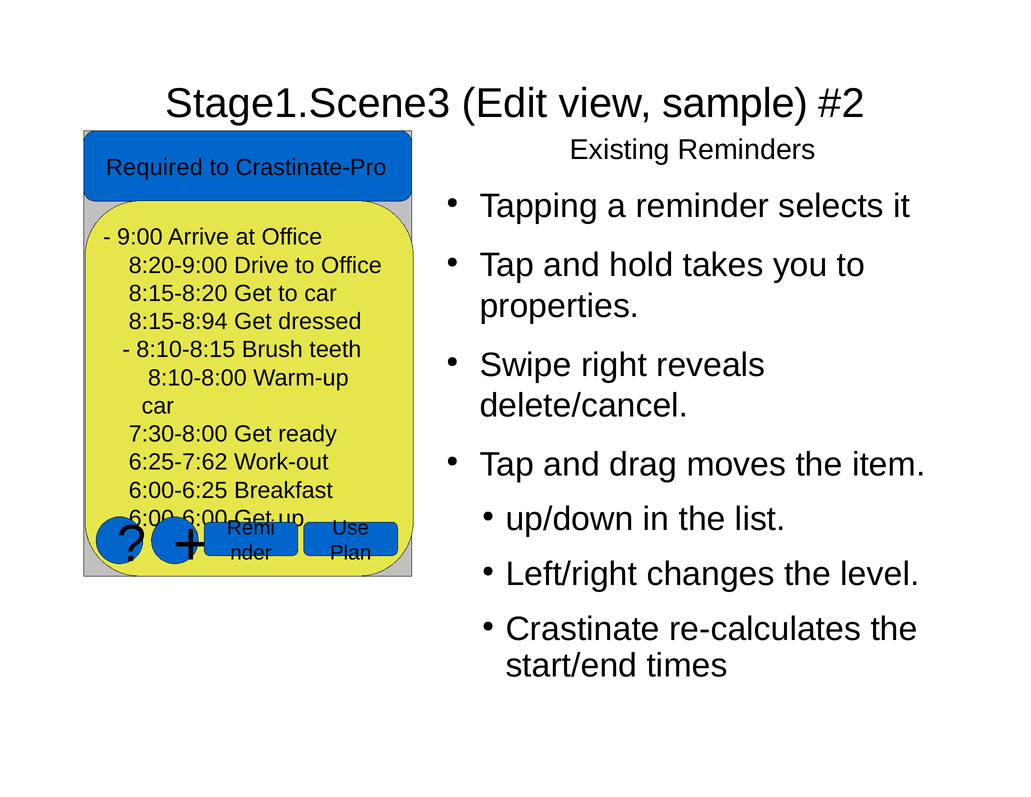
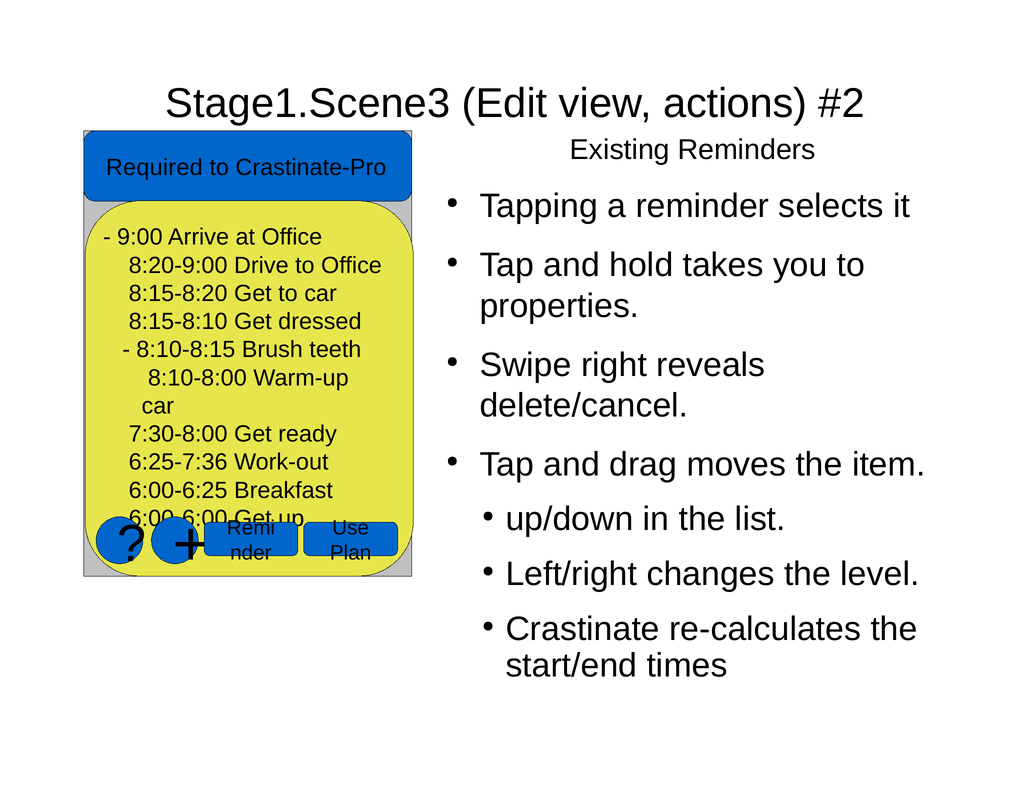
sample: sample -> actions (735, 103)
8:15-8:94: 8:15-8:94 -> 8:15-8:10 (178, 321)
6:25-7:62: 6:25-7:62 -> 6:25-7:36 (178, 462)
